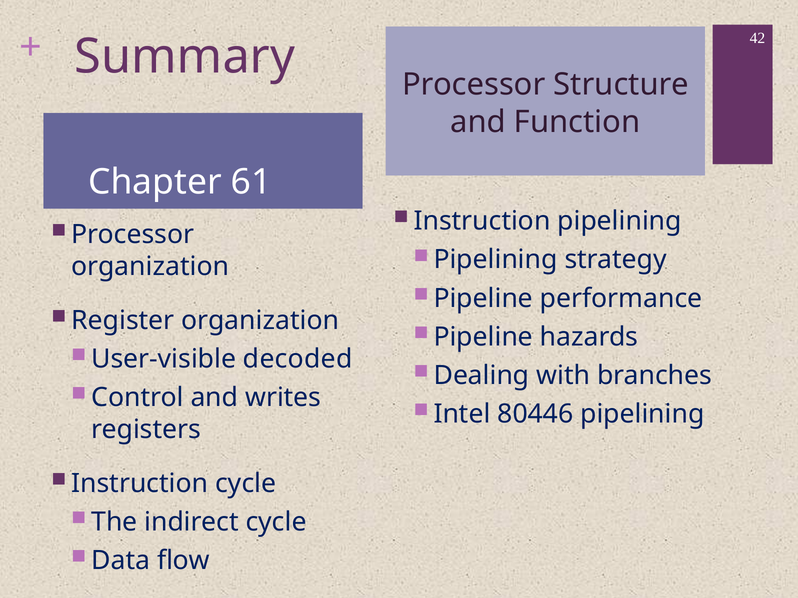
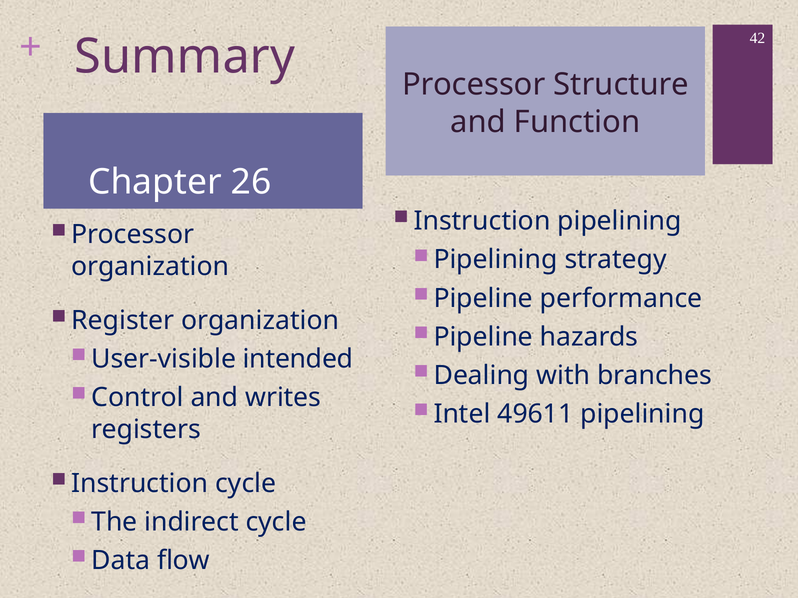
61: 61 -> 26 (251, 182)
decoded: decoded -> intended (298, 359)
80446: 80446 -> 49611 (535, 414)
